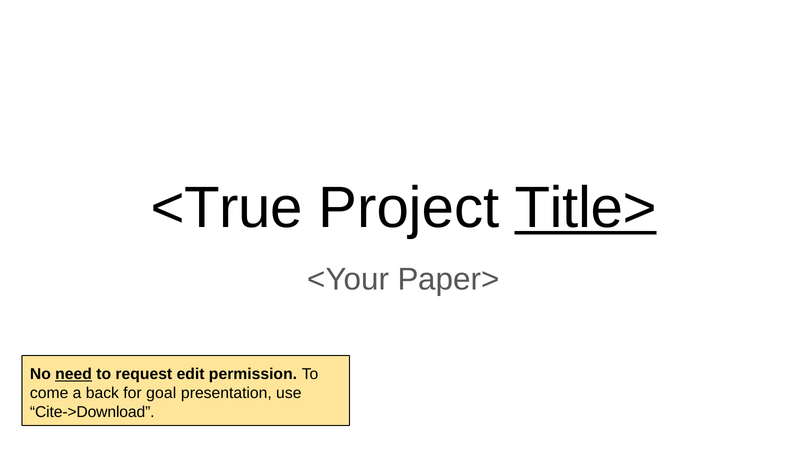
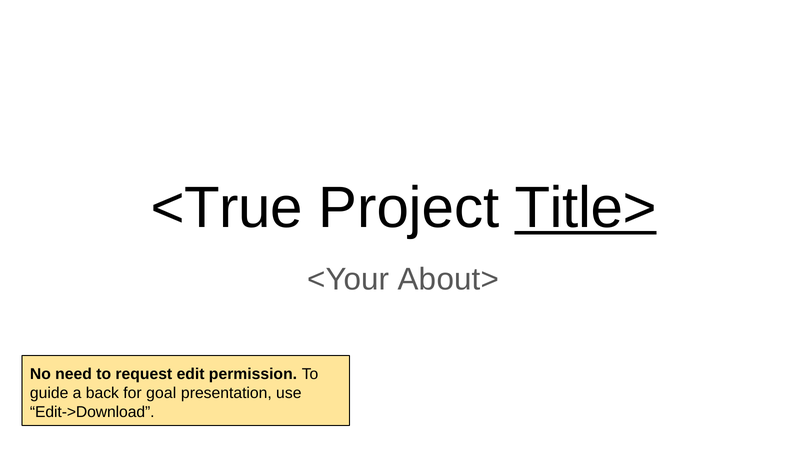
Paper>: Paper> -> About> (448, 279)
need underline: present -> none (74, 374)
come: come -> guide (49, 393)
Cite->Download: Cite->Download -> Edit->Download (92, 412)
